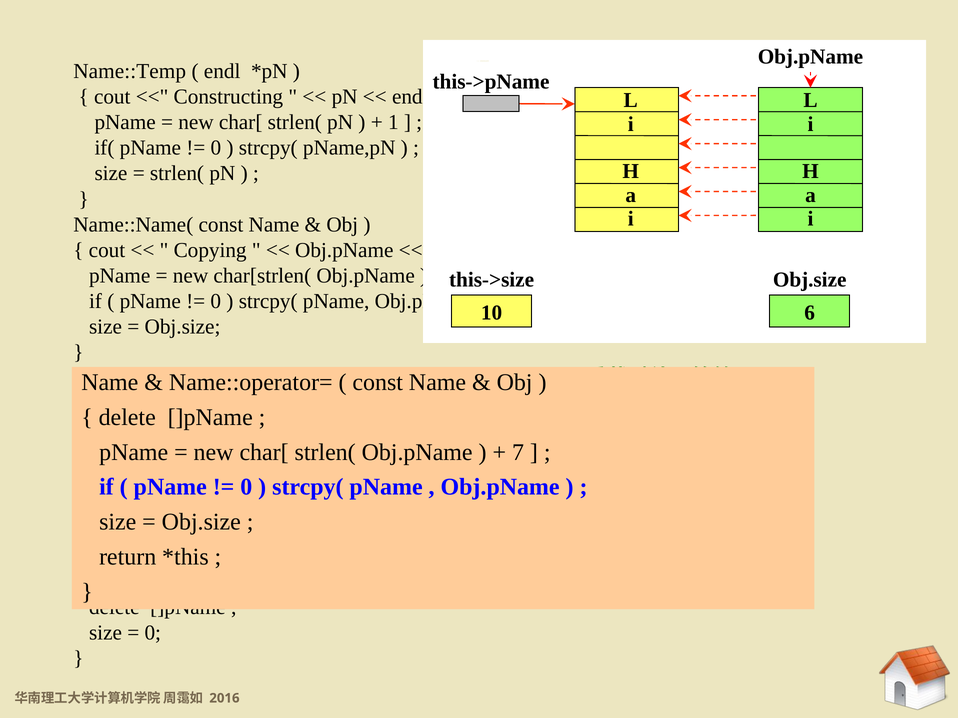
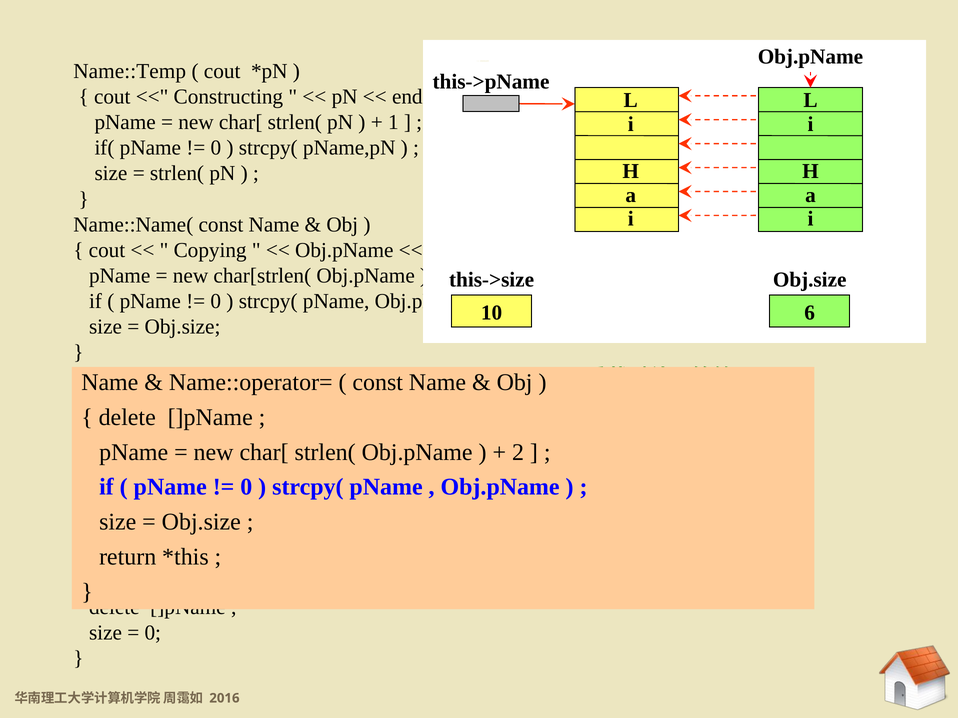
endl: endl -> cout (222, 71)
7: 7 -> 2 (518, 452)
